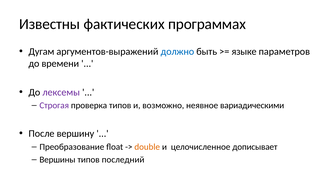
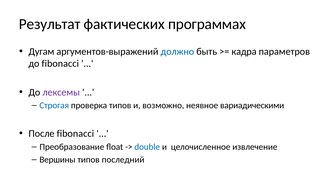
Известны: Известны -> Результат (50, 24)
языке: языке -> кадра (244, 52)
до времени: времени -> fibonacci (60, 64)
Строгая colour: purple -> blue (54, 106)
После вершину: вершину -> fibonacci (75, 134)
double colour: orange -> blue (147, 147)
дописывает: дописывает -> извлечение (255, 147)
